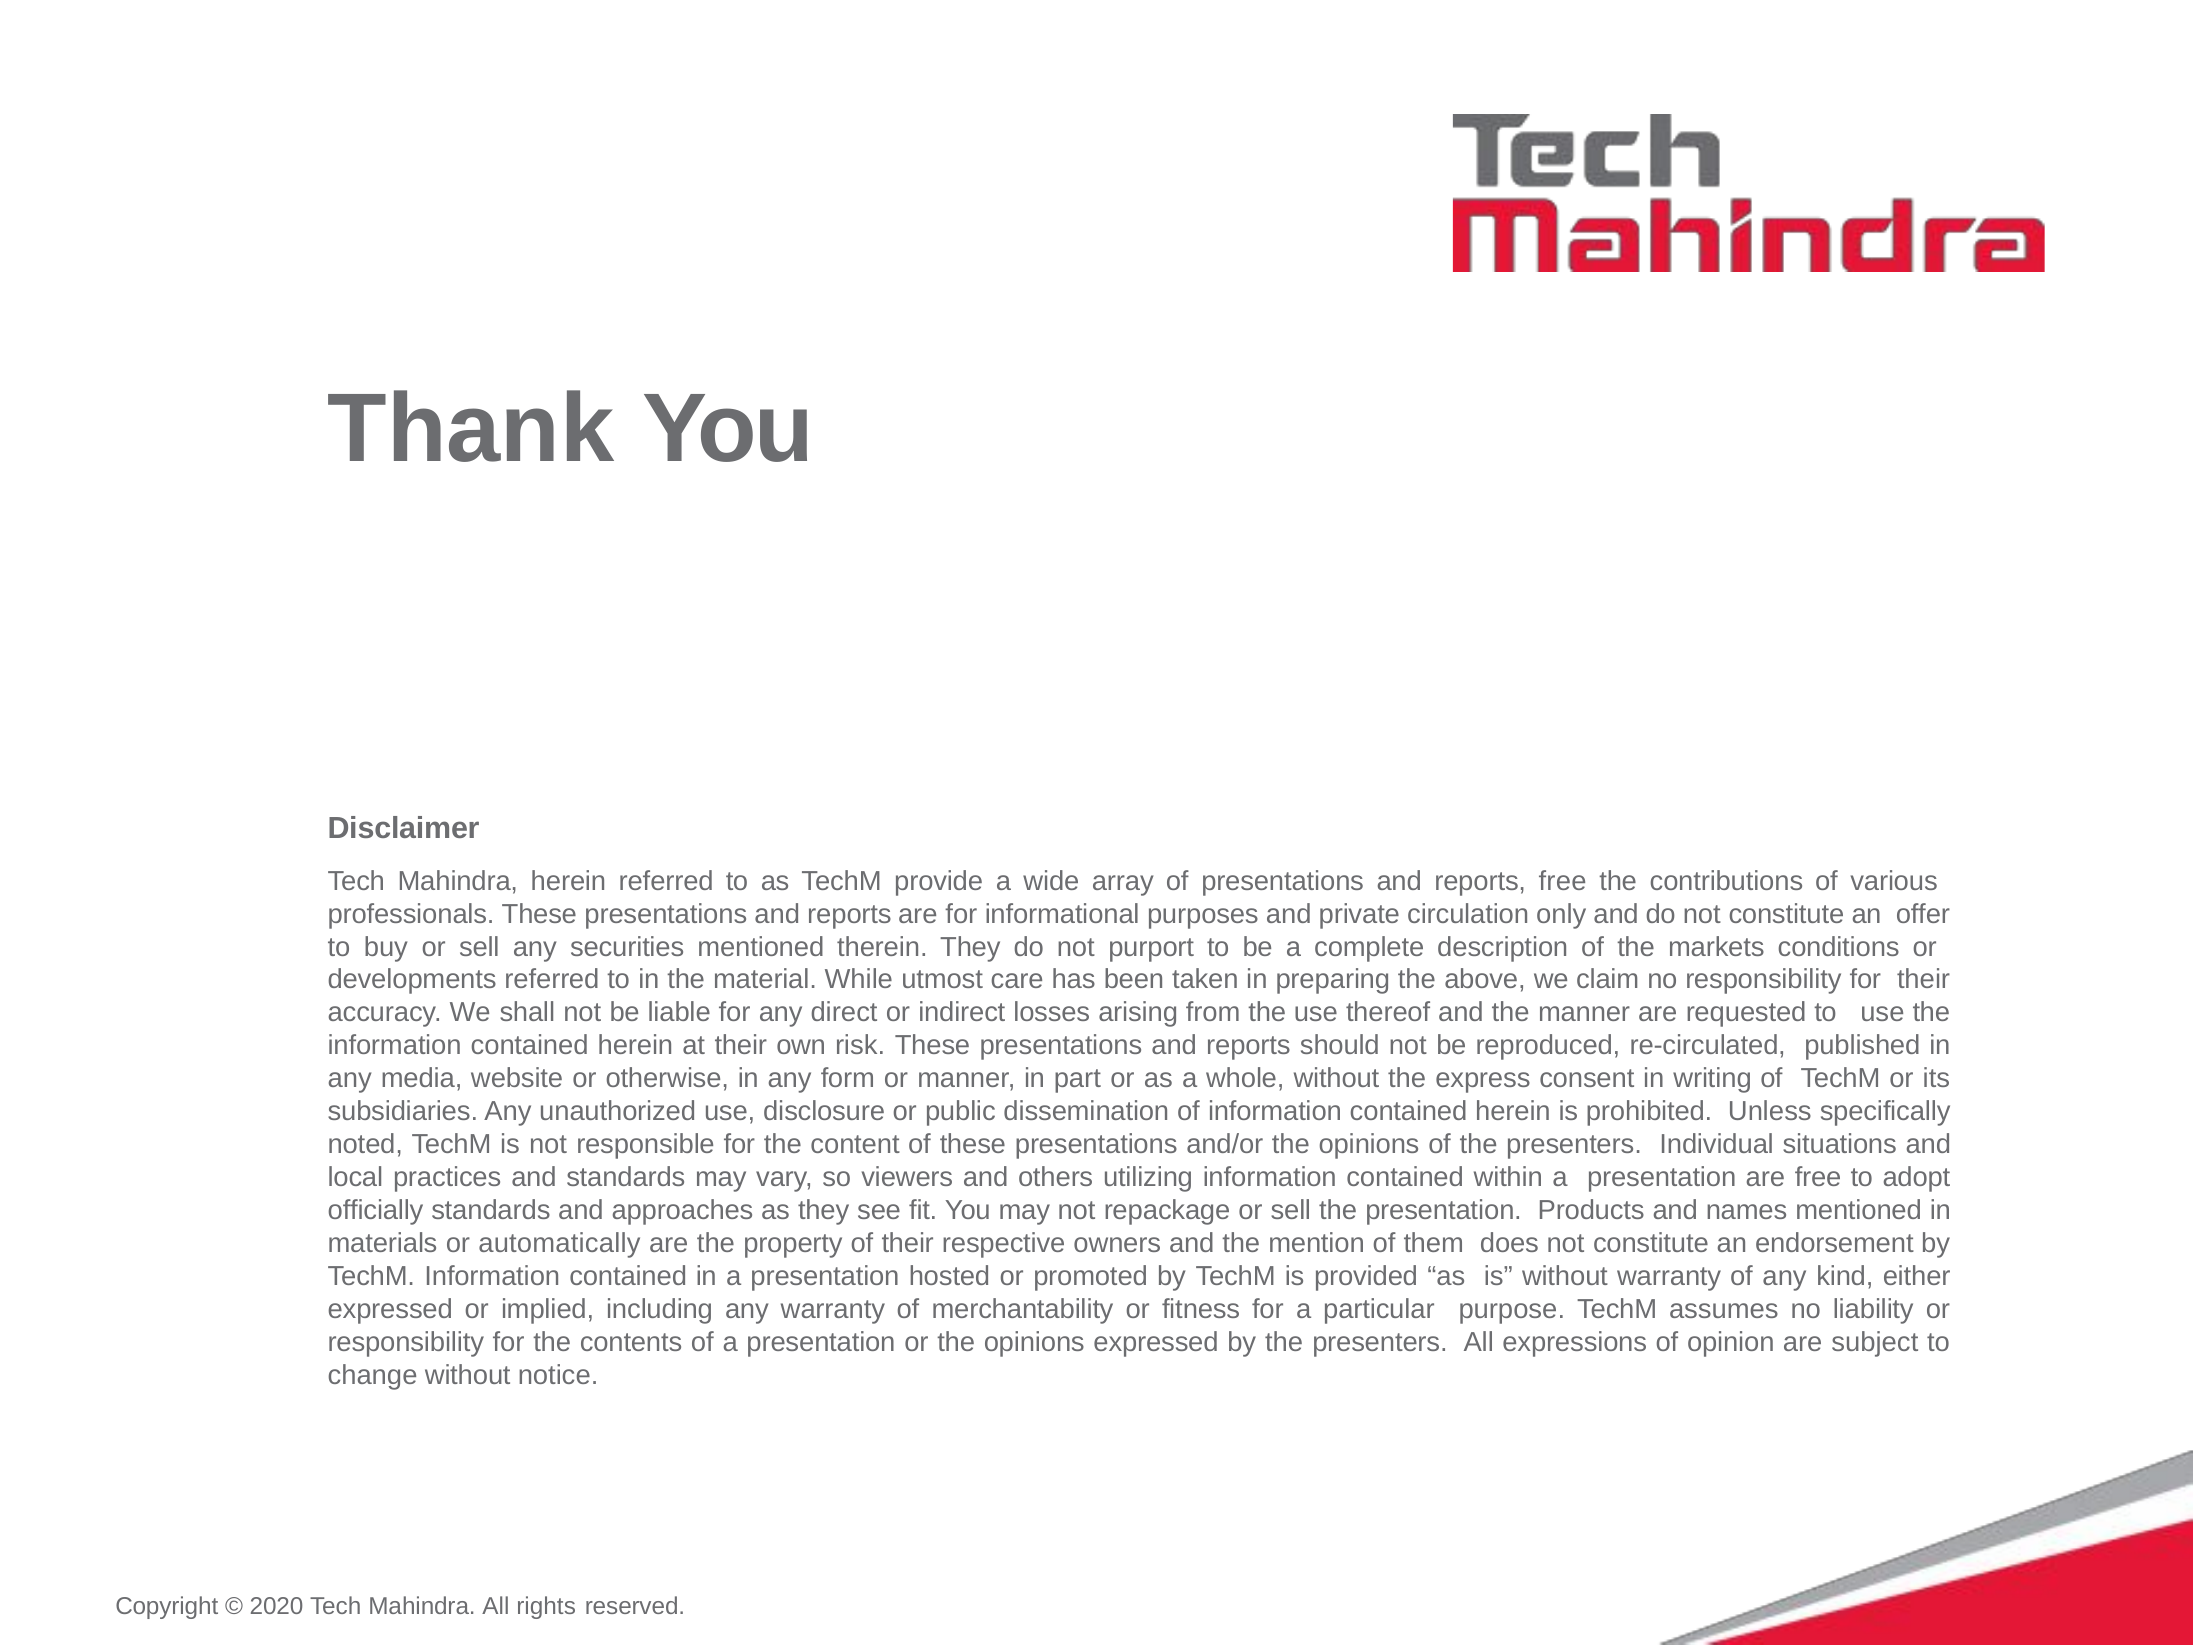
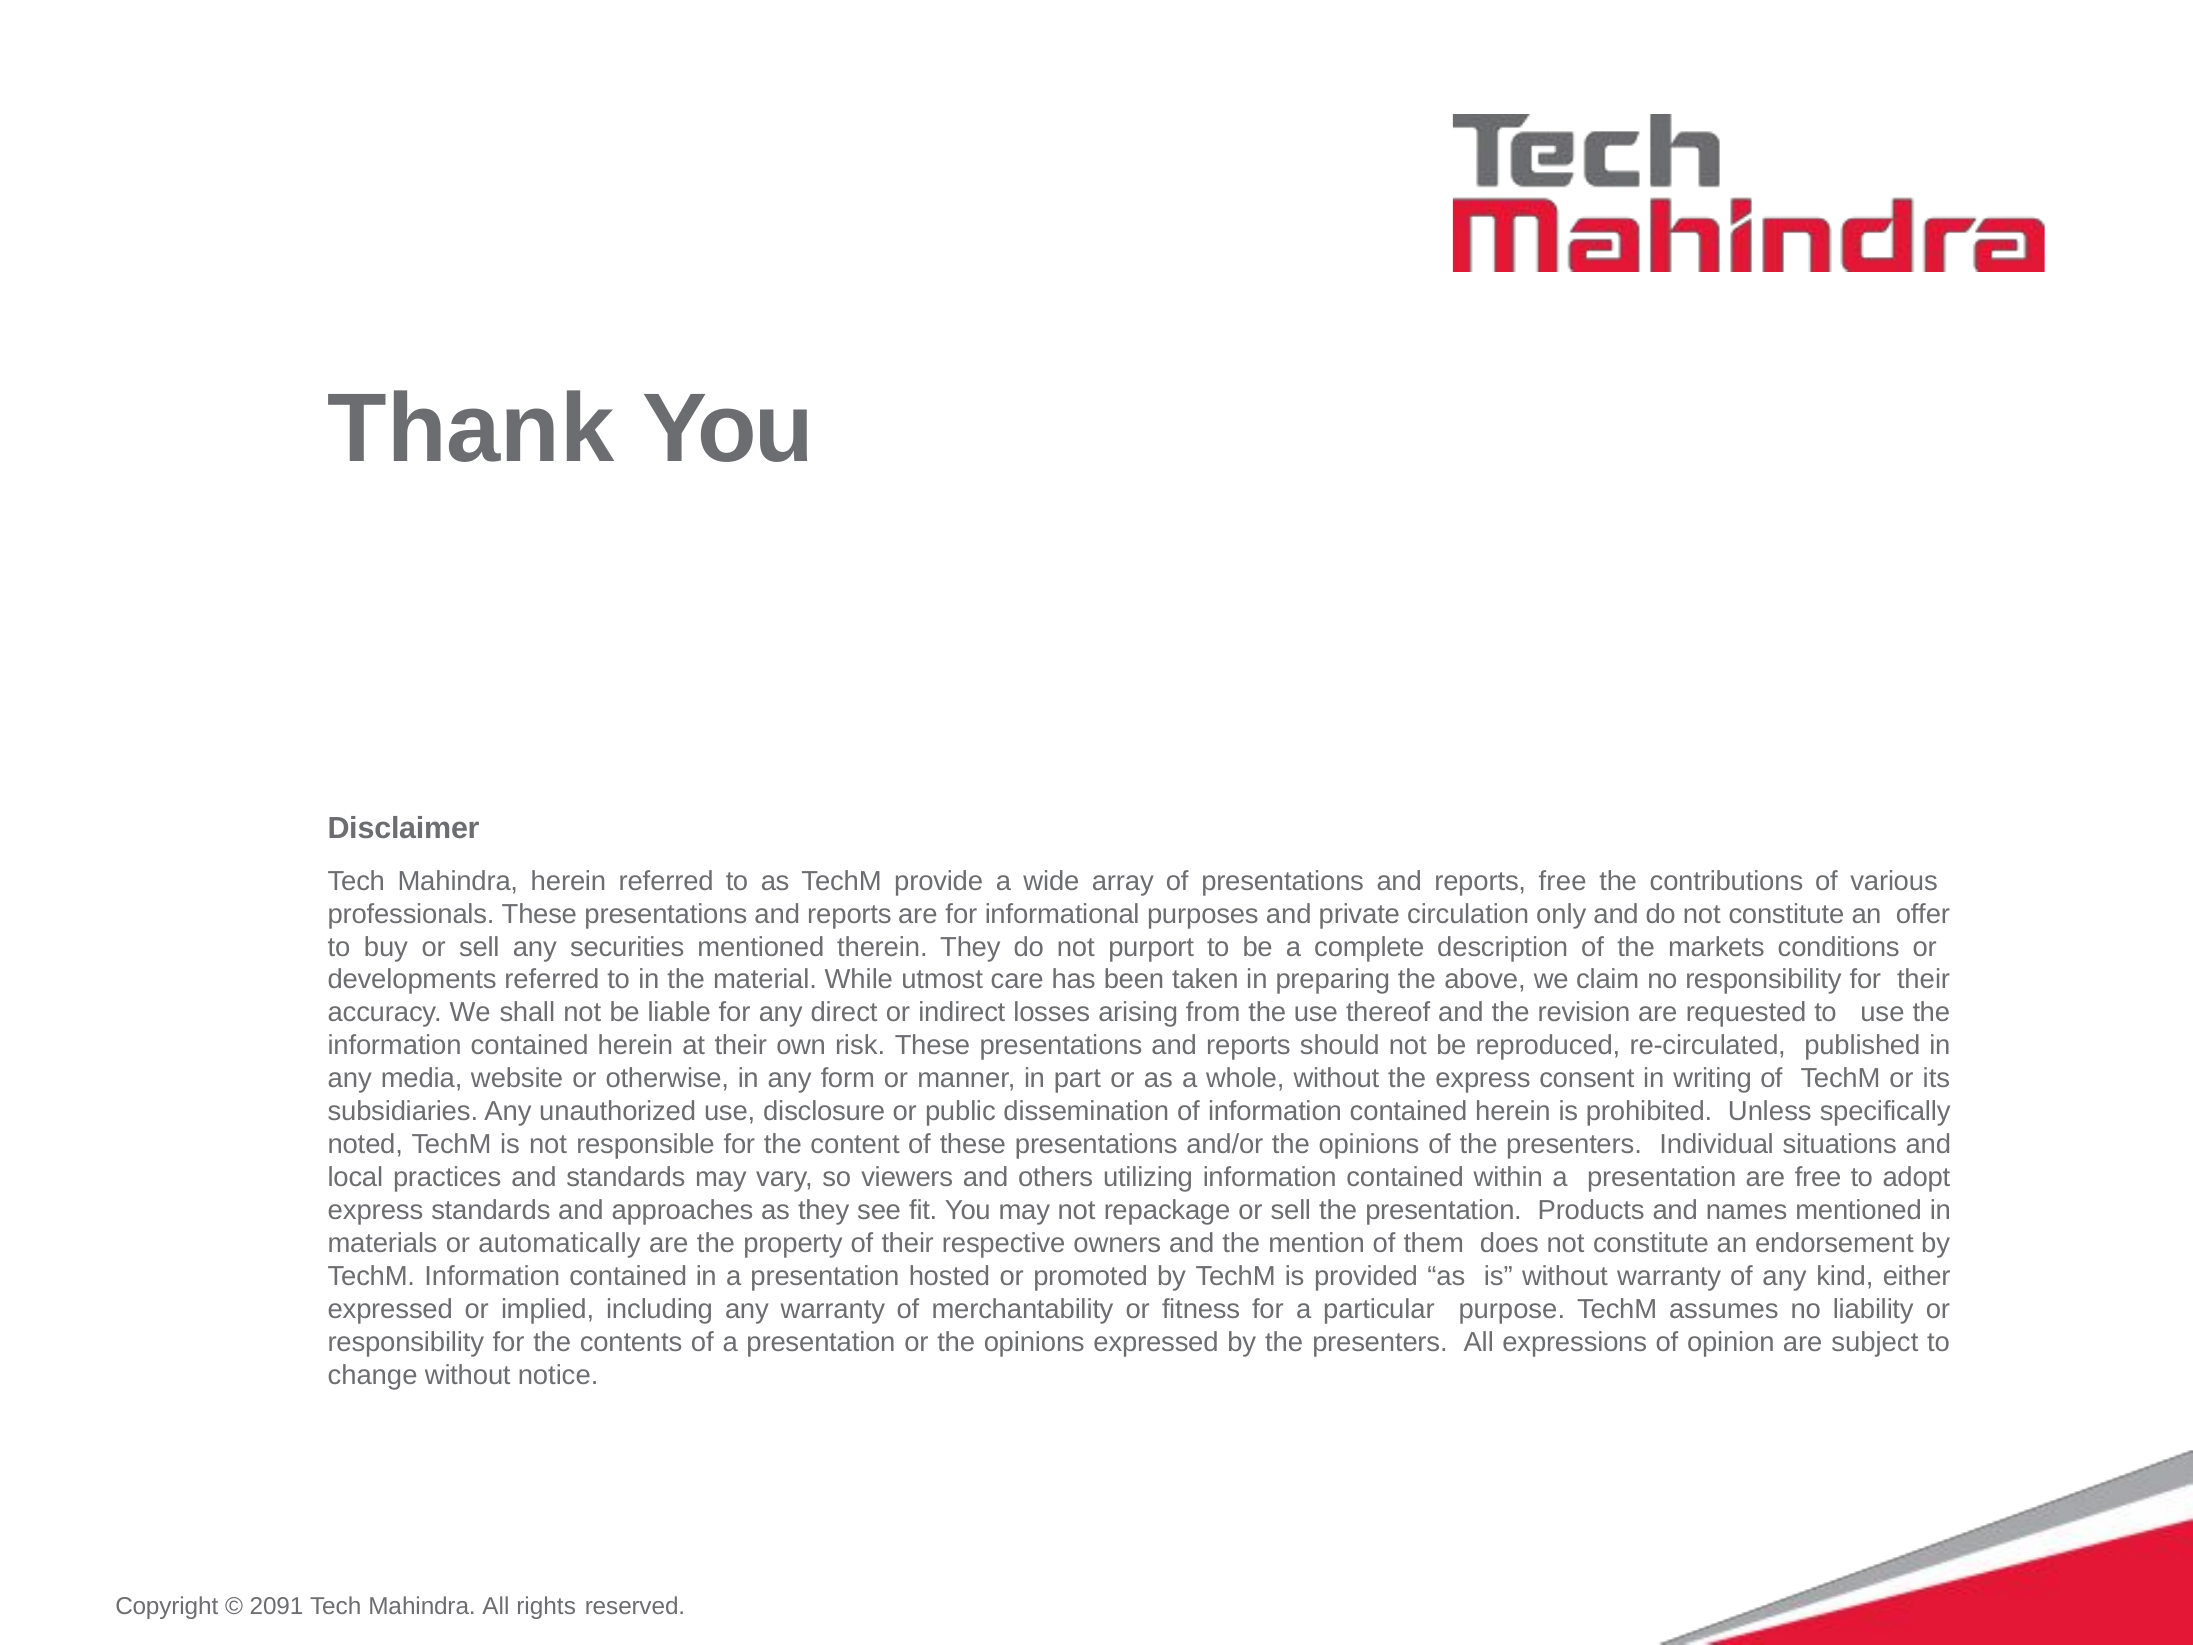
the manner: manner -> revision (1584, 1013)
officially: officially -> express (376, 1211)
2020: 2020 -> 2091 (277, 1606)
